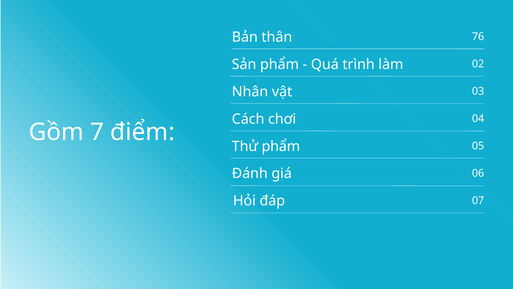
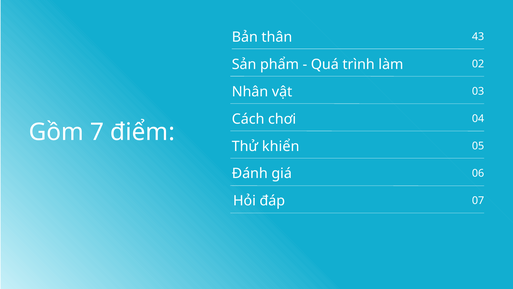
76: 76 -> 43 (478, 37)
Thử phẩm: phẩm -> khiển (281, 146)
